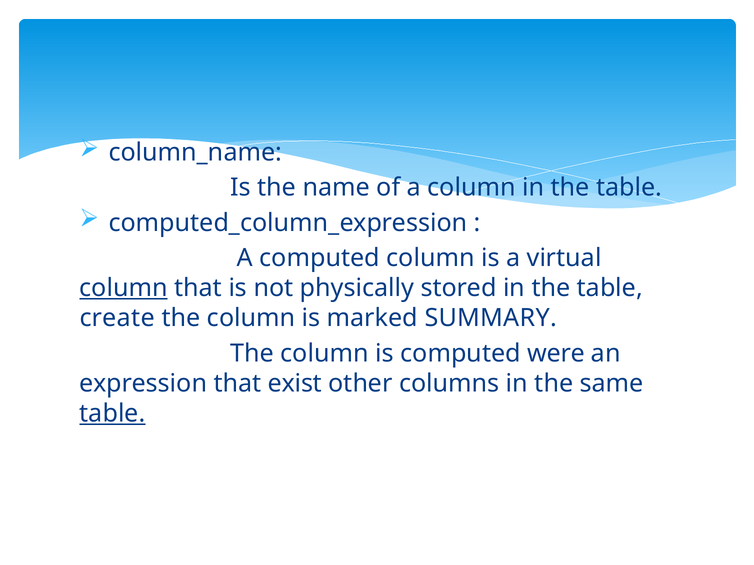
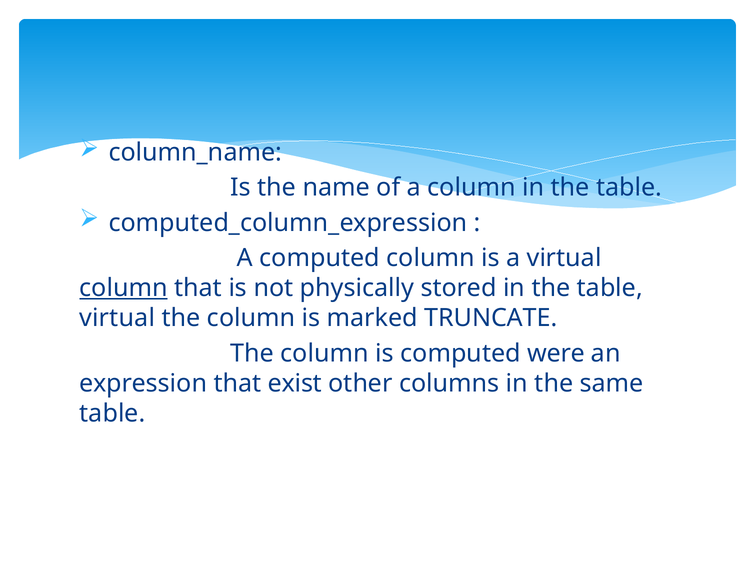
create: create -> virtual (117, 318)
SUMMARY: SUMMARY -> TRUNCATE (491, 318)
table underline: present -> none (112, 414)
